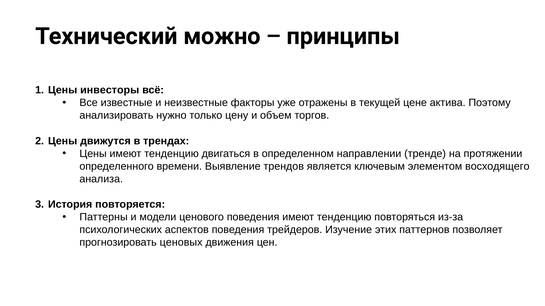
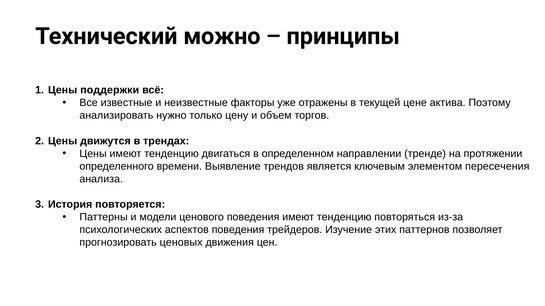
инвесторы: инвесторы -> поддержки (110, 90)
восходящего: восходящего -> пересечения (497, 167)
